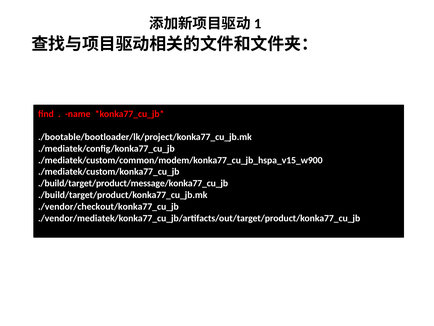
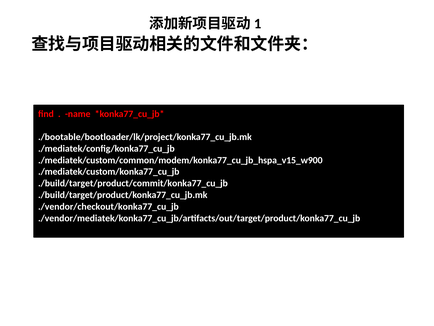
./build/target/product/message/konka77_cu_jb: ./build/target/product/message/konka77_cu_jb -> ./build/target/product/commit/konka77_cu_jb (133, 183)
